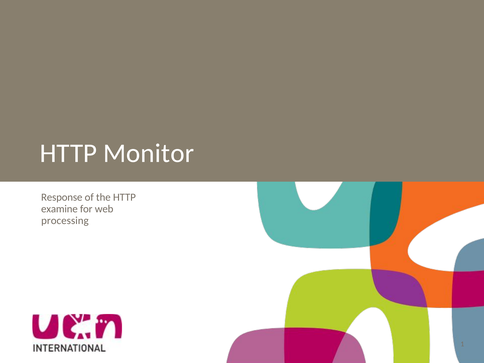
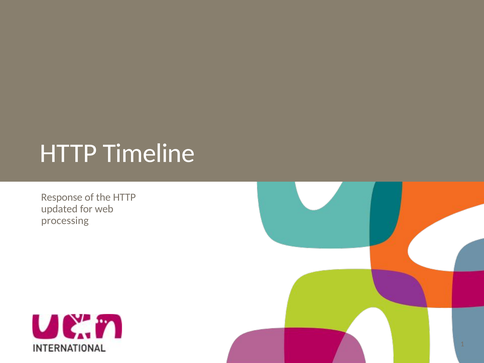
Monitor: Monitor -> Timeline (149, 153)
examine: examine -> updated (59, 209)
